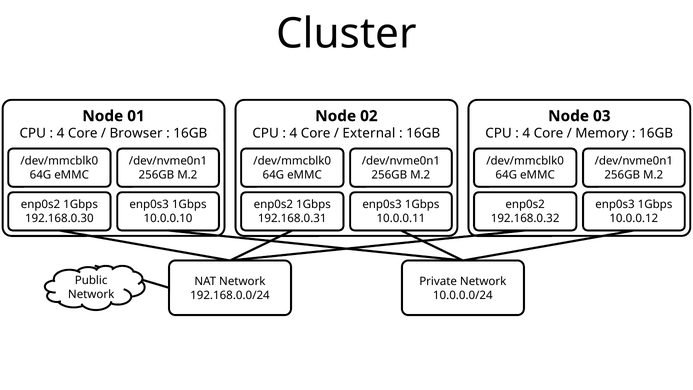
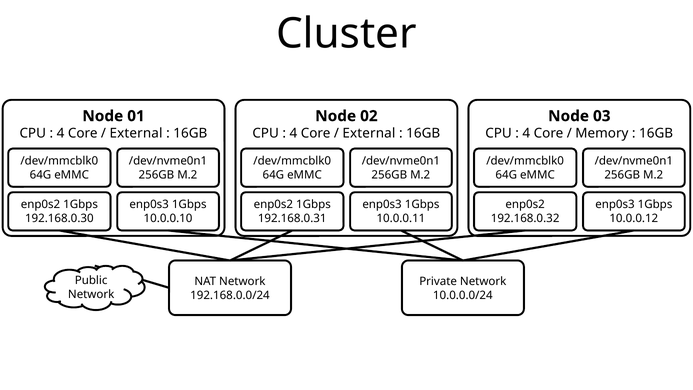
Browser: Browser -> External (136, 133)
